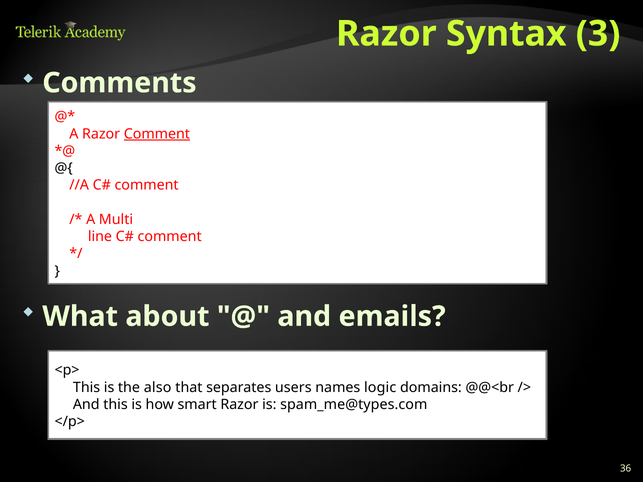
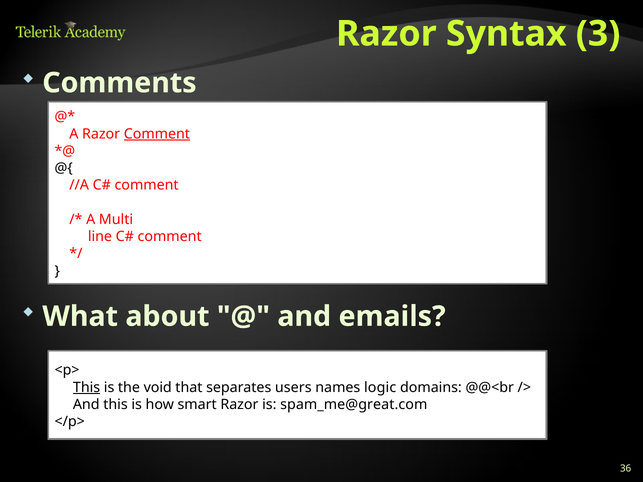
This underline: none -> present (87, 388)
also: also -> void (158, 388)
spam_me@types.com: spam_me@types.com -> spam_me@great.com (354, 405)
